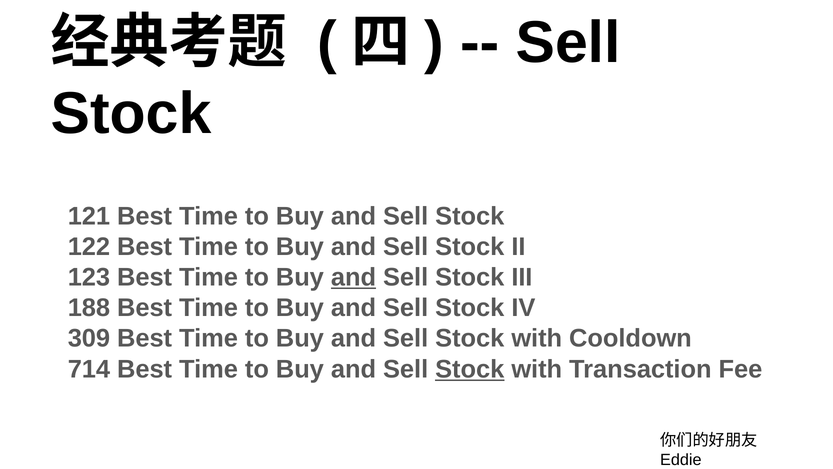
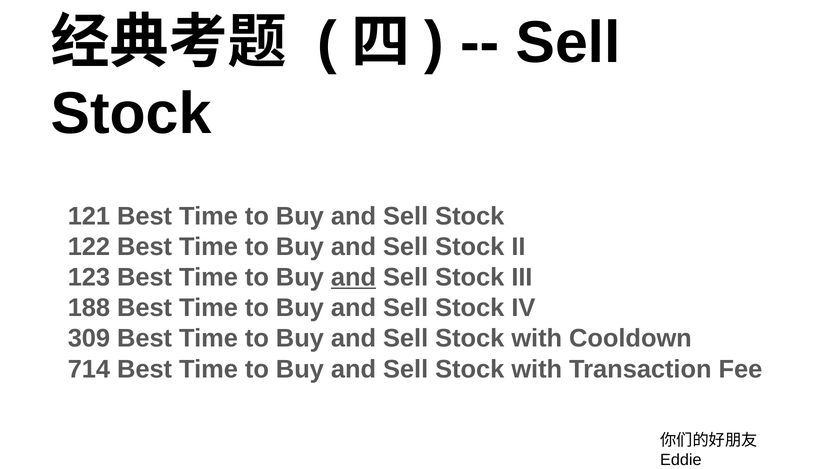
Stock underline: present -> none (470, 369)
